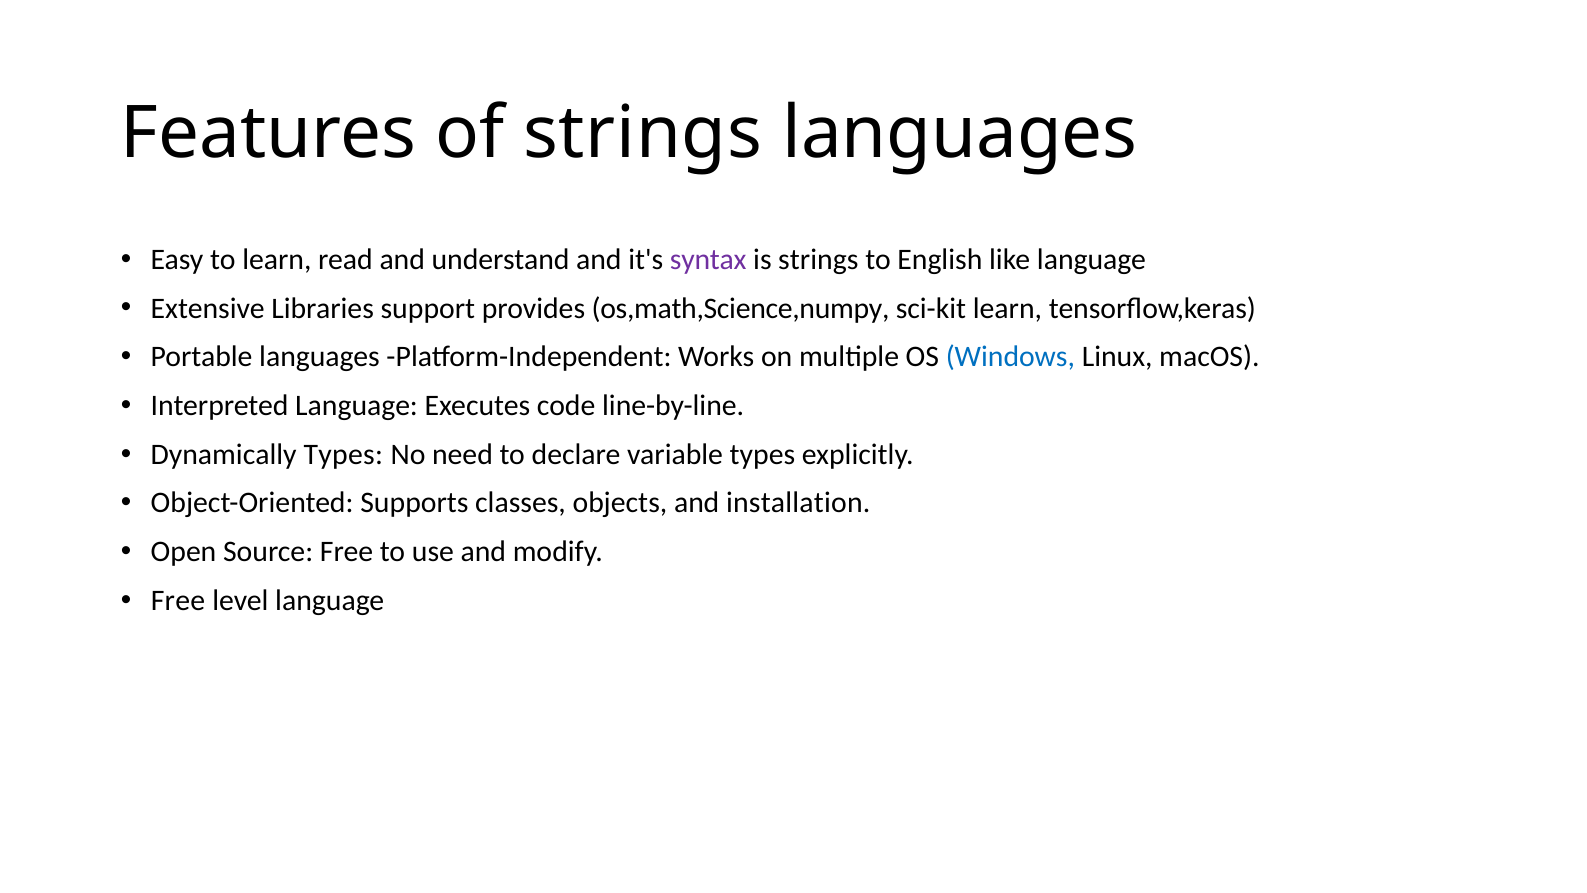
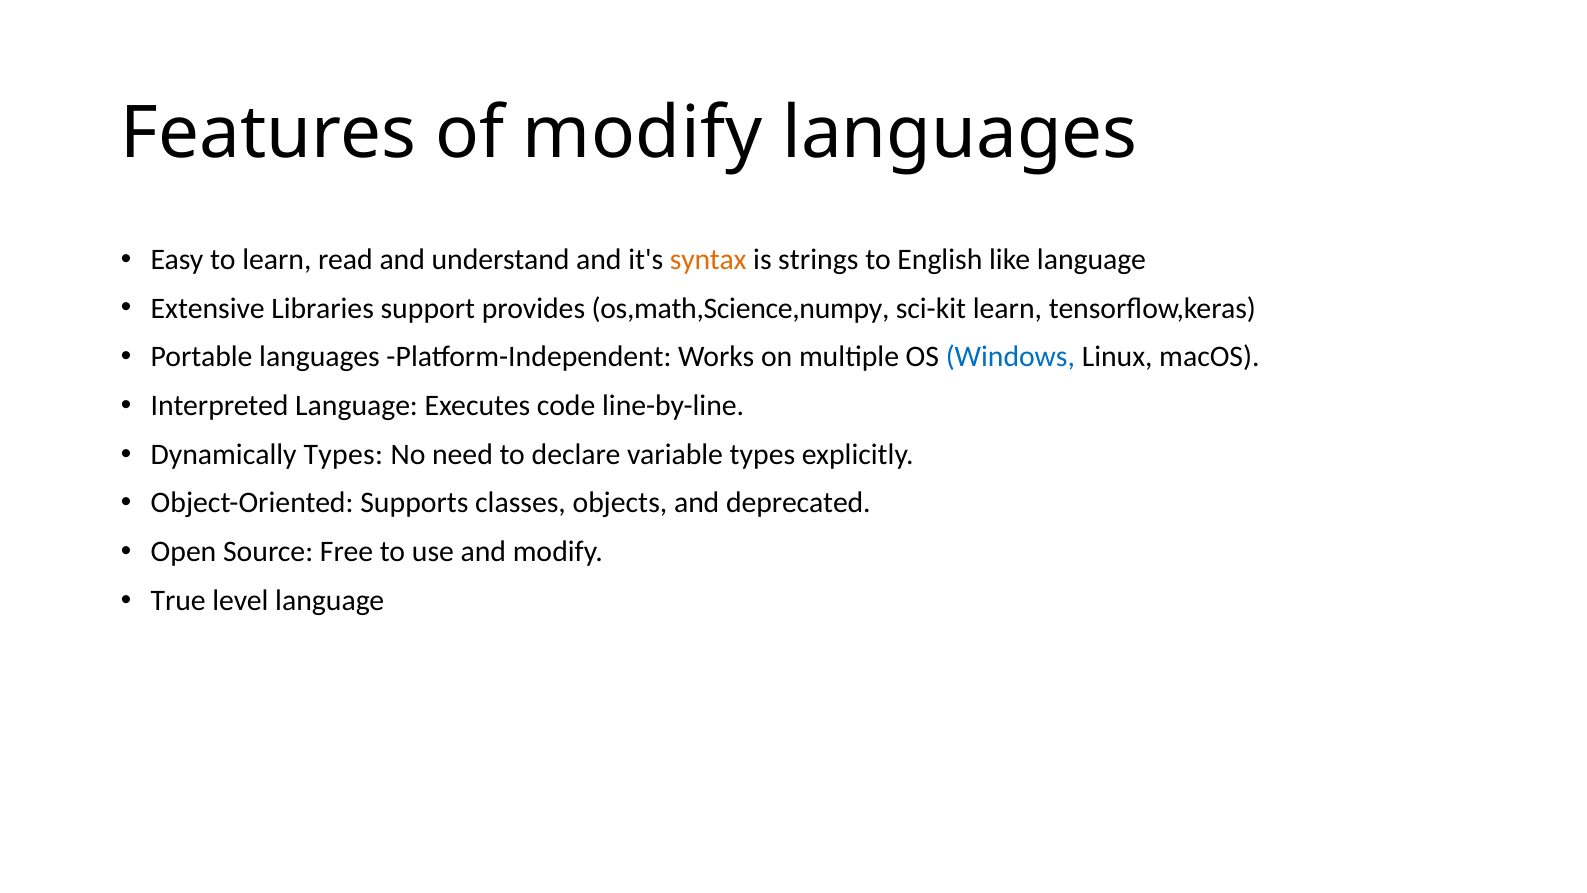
of strings: strings -> modify (643, 133)
syntax colour: purple -> orange (708, 259)
installation: installation -> deprecated (798, 503)
Free: Free -> True (178, 600)
